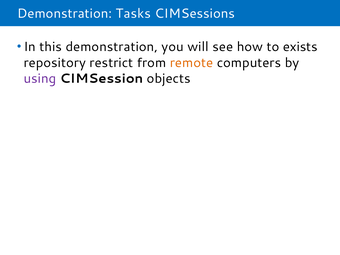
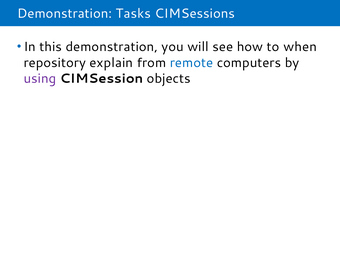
exists: exists -> when (300, 47)
restrict: restrict -> explain (111, 63)
remote colour: orange -> blue (192, 63)
